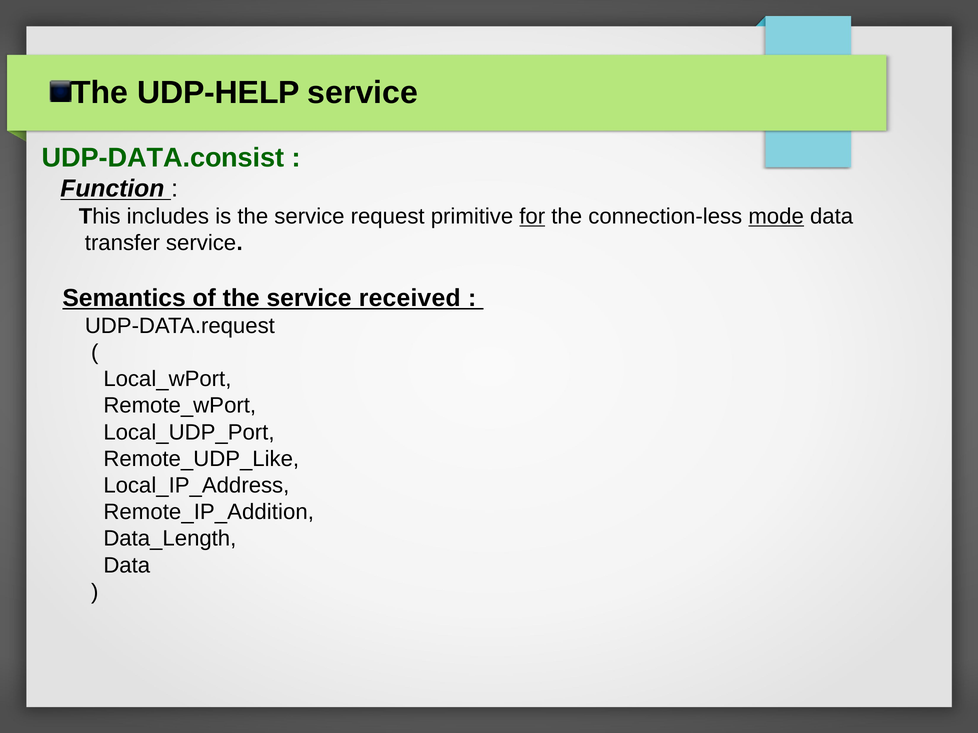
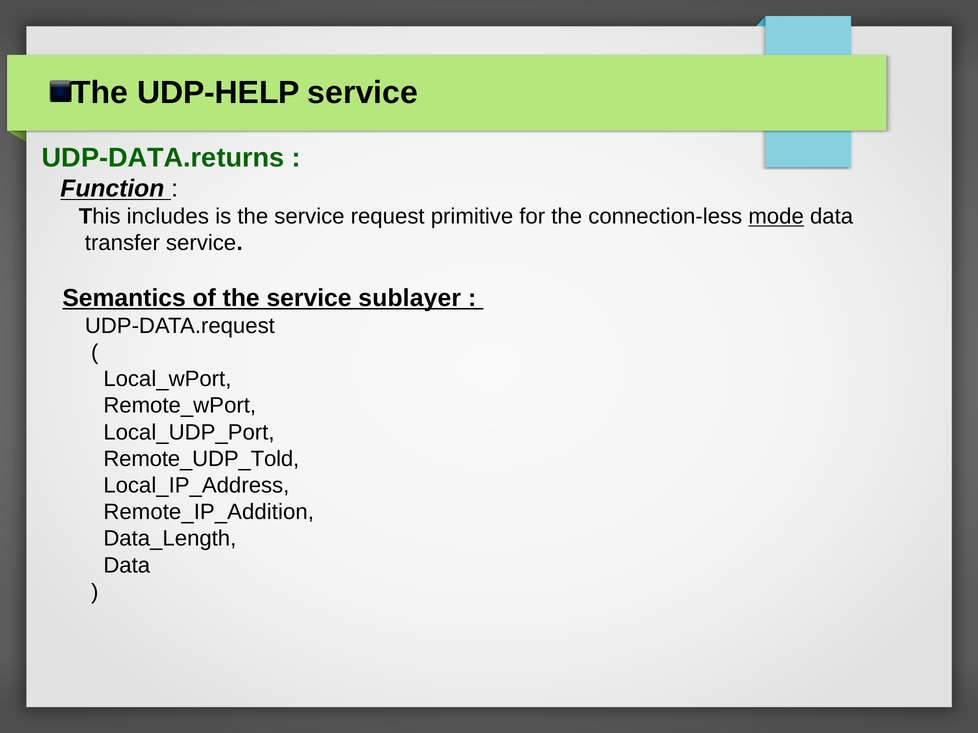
UDP-DATA.consist: UDP-DATA.consist -> UDP-DATA.returns (163, 158)
for underline: present -> none (532, 217)
received: received -> sublayer (410, 298)
Remote_UDP_Like: Remote_UDP_Like -> Remote_UDP_Told (201, 459)
